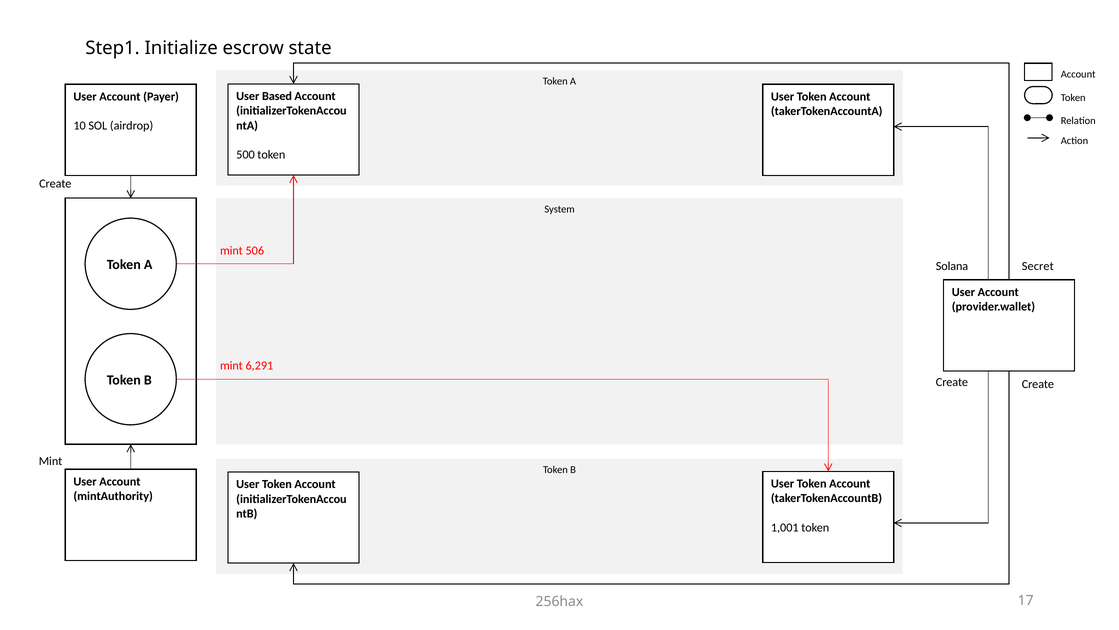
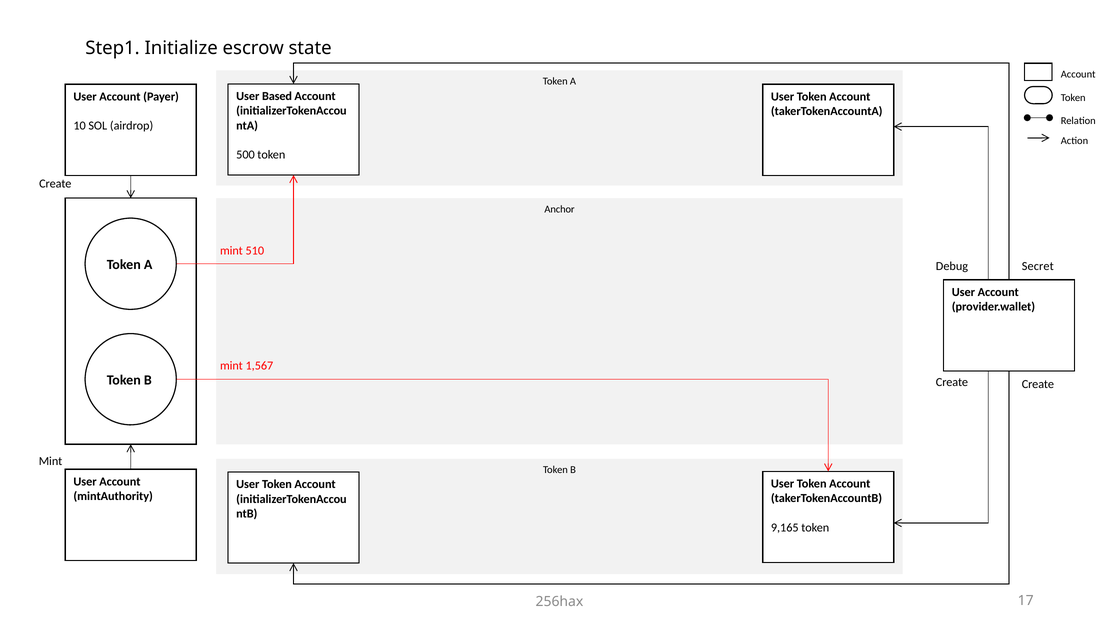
System: System -> Anchor (560, 209)
506: 506 -> 510 (255, 250)
Solana: Solana -> Debug (952, 266)
6,291: 6,291 -> 1,567 (259, 365)
1,001: 1,001 -> 9,165 (785, 527)
